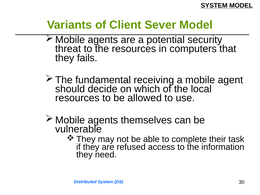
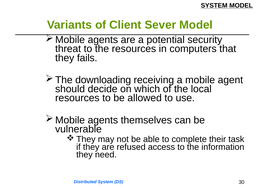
fundamental: fundamental -> downloading (103, 80)
